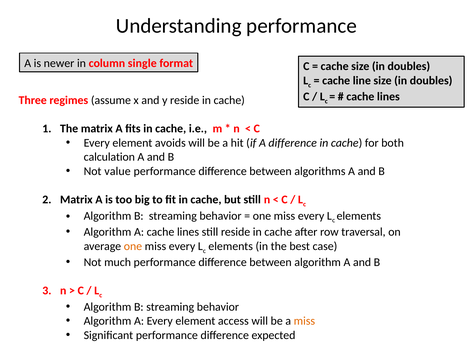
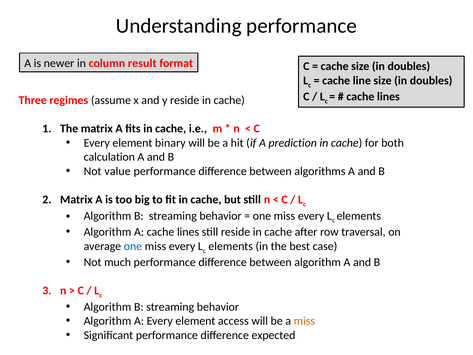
single: single -> result (142, 63)
avoids: avoids -> binary (170, 143)
A difference: difference -> prediction (293, 143)
one colour: orange -> blue (133, 246)
